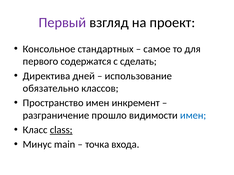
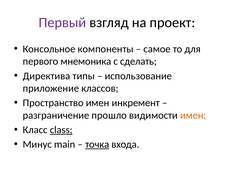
стандартных: стандартных -> компоненты (106, 49)
содержатся: содержатся -> мнемоника (86, 62)
дней: дней -> типы (84, 76)
обязательно: обязательно -> приложение (51, 89)
имен colour: blue -> orange (193, 116)
точка underline: none -> present (97, 145)
